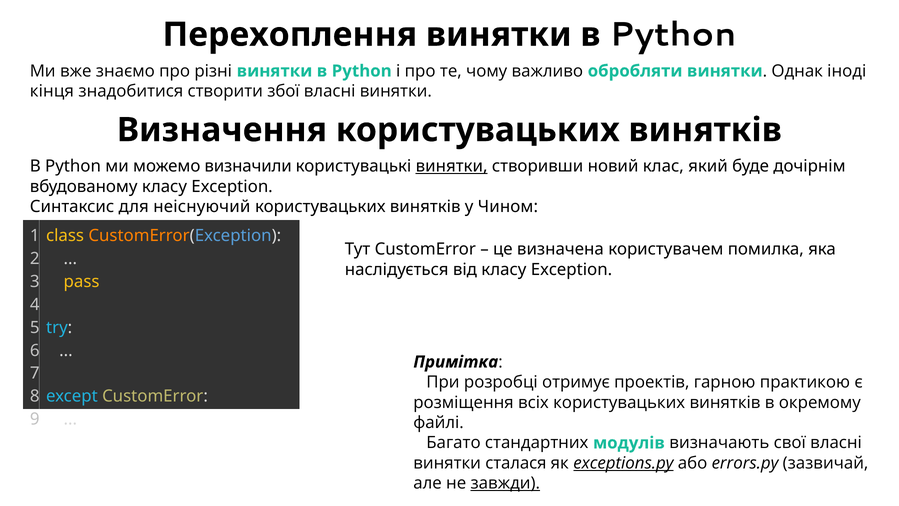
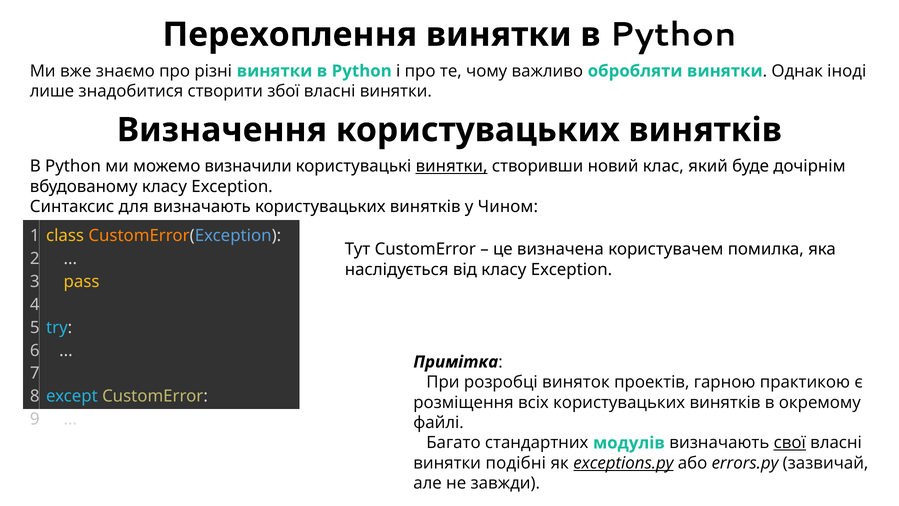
кінця: кінця -> лише (52, 91)
для неіснуючий: неіснуючий -> визначають (202, 207)
отримує: отримує -> виняток (576, 382)
свої underline: none -> present (790, 443)
сталася: сталася -> подібні (516, 463)
завжди underline: present -> none (505, 483)
